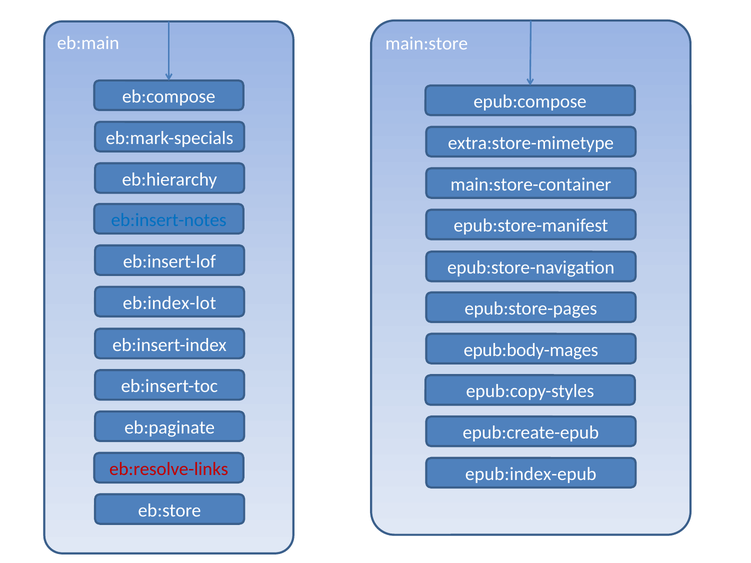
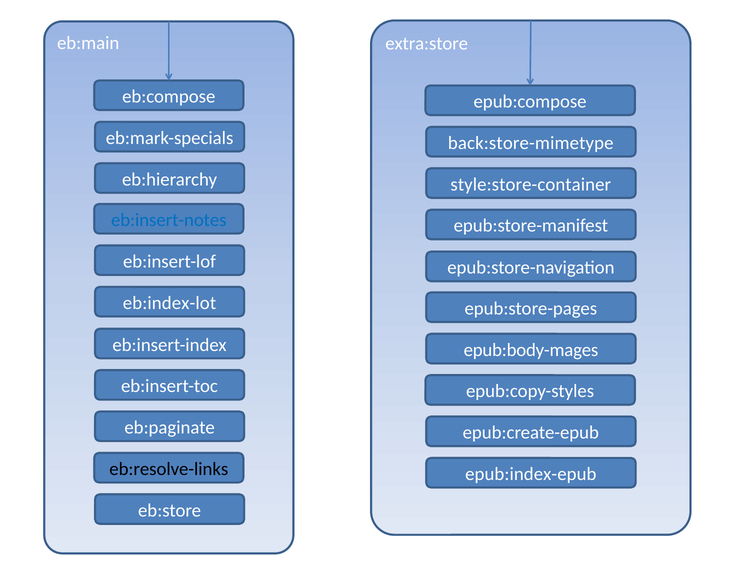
main:store: main:store -> extra:store (427, 44)
extra:store-mimetype: extra:store-mimetype -> back:store-mimetype (531, 143)
main:store-container: main:store-container -> style:store-container (531, 184)
eb:resolve-links colour: red -> black (169, 469)
